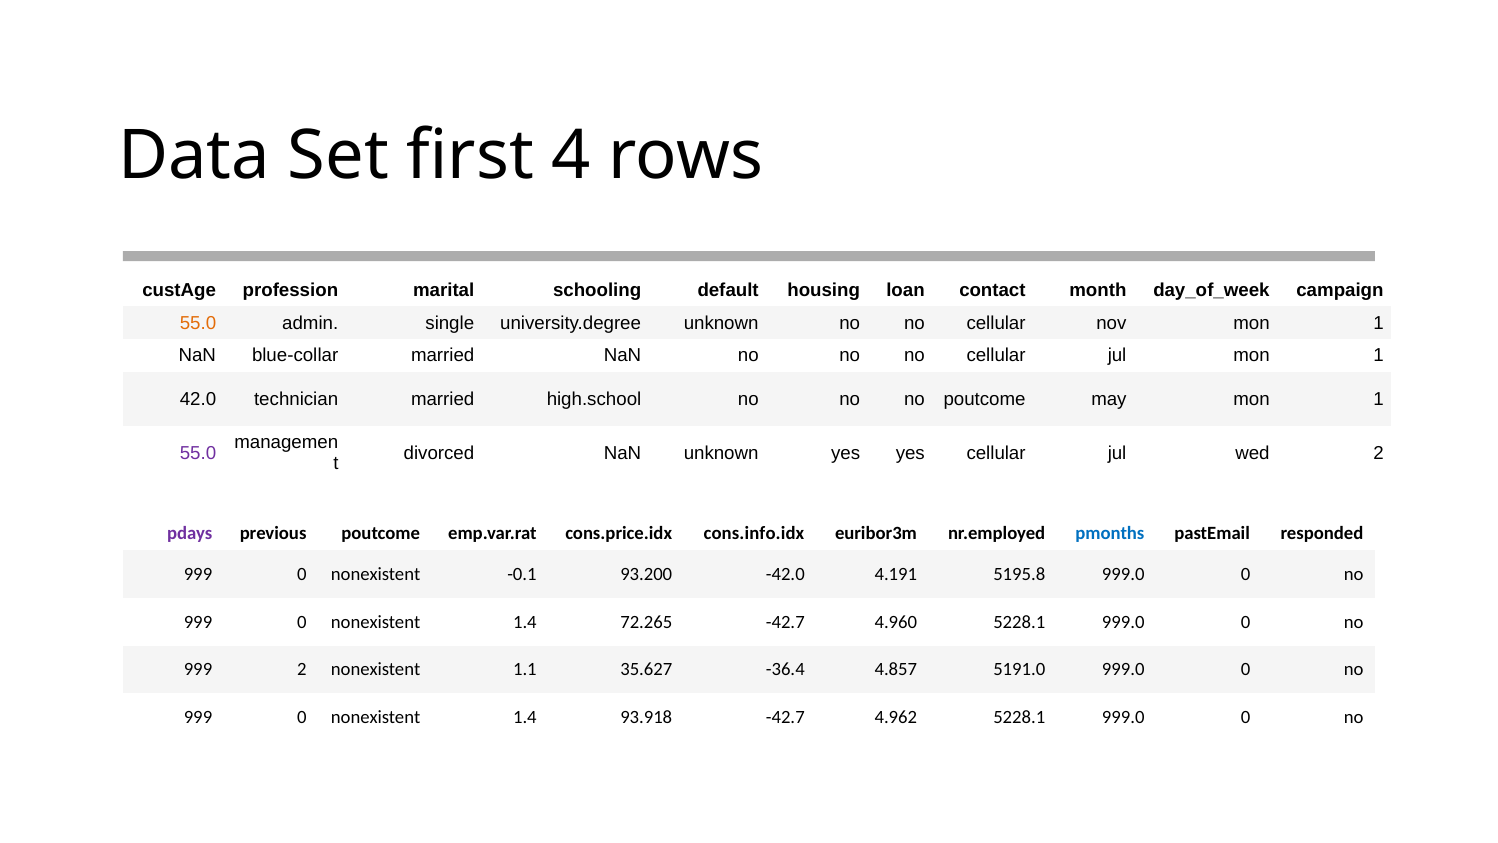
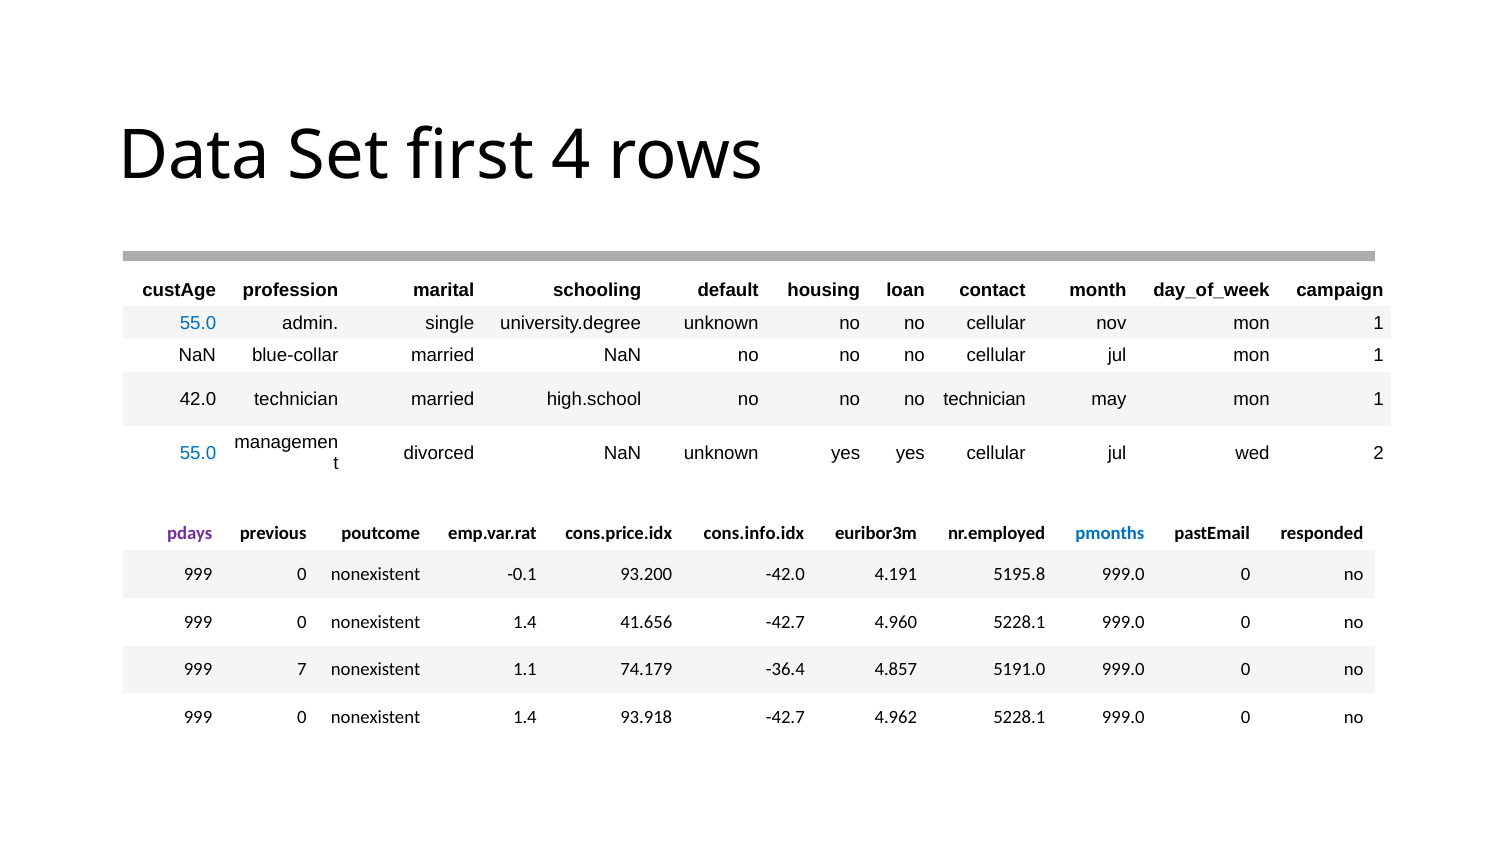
55.0 colour: orange -> blue (198, 323)
no poutcome: poutcome -> technician (985, 399)
55.0 colour: purple -> blue (198, 453)
72.265: 72.265 -> 41.656 (646, 622)
999 2: 2 -> 7 (302, 669)
35.627: 35.627 -> 74.179 (646, 669)
